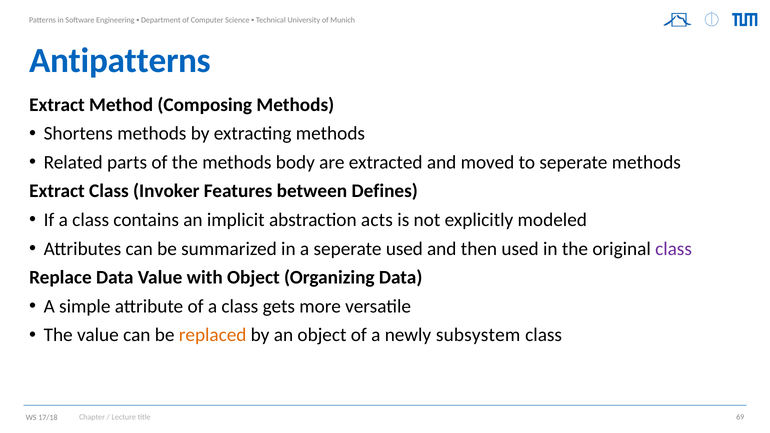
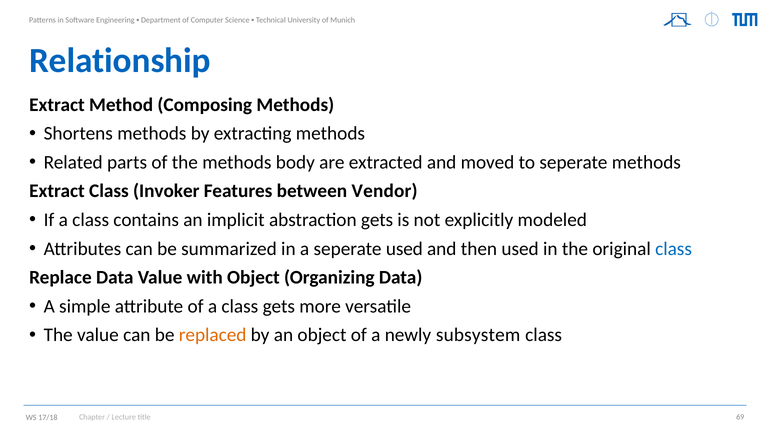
Antipatterns: Antipatterns -> Relationship (120, 61)
Defines: Defines -> Vendor (385, 191)
abstraction acts: acts -> gets (377, 220)
class colour: purple -> blue (674, 249)
